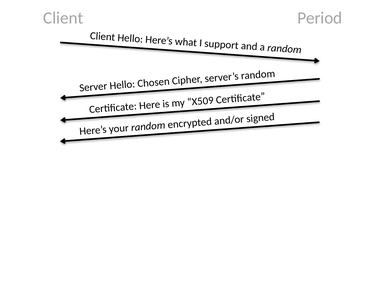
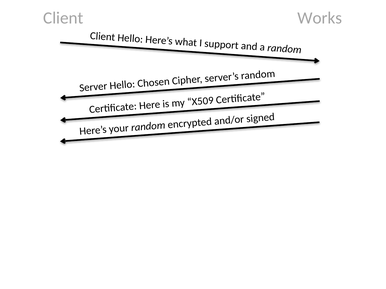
Period: Period -> Works (320, 18)
